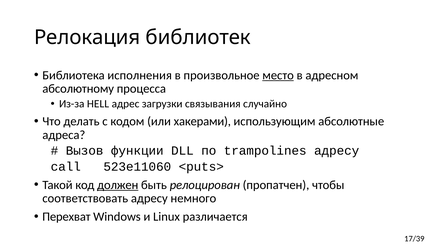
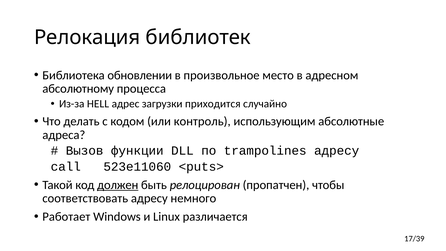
исполнения: исполнения -> обновлении (140, 75)
место underline: present -> none (278, 75)
связывания: связывания -> приходится (213, 104)
хакерами: хакерами -> контроль (202, 121)
Перехват: Перехват -> Работает (66, 217)
